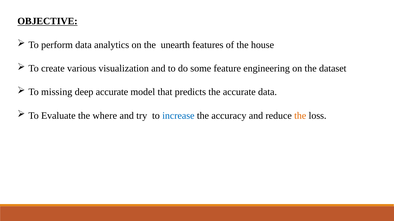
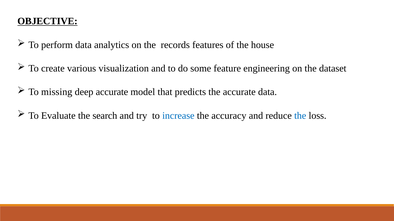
unearth: unearth -> records (175, 45)
where: where -> search (105, 116)
the colour: orange -> blue (300, 116)
